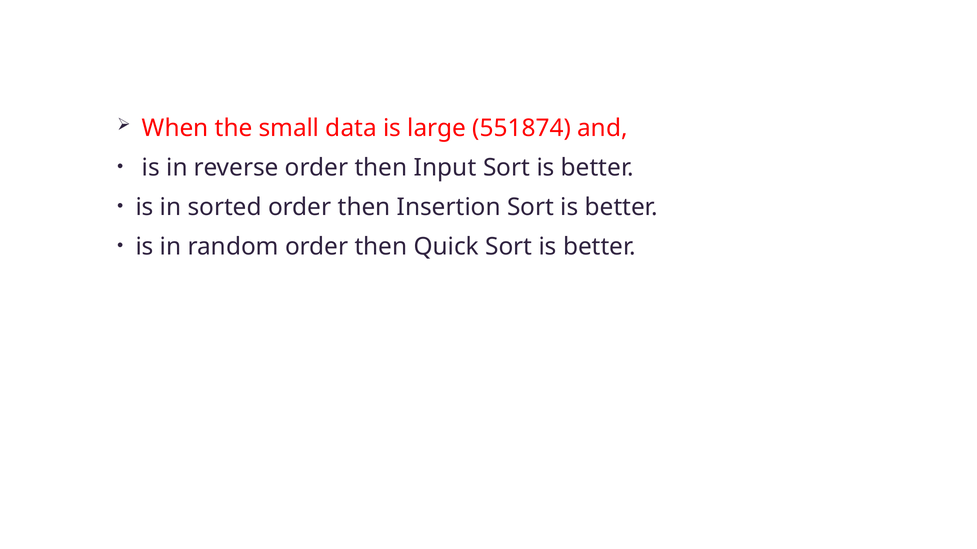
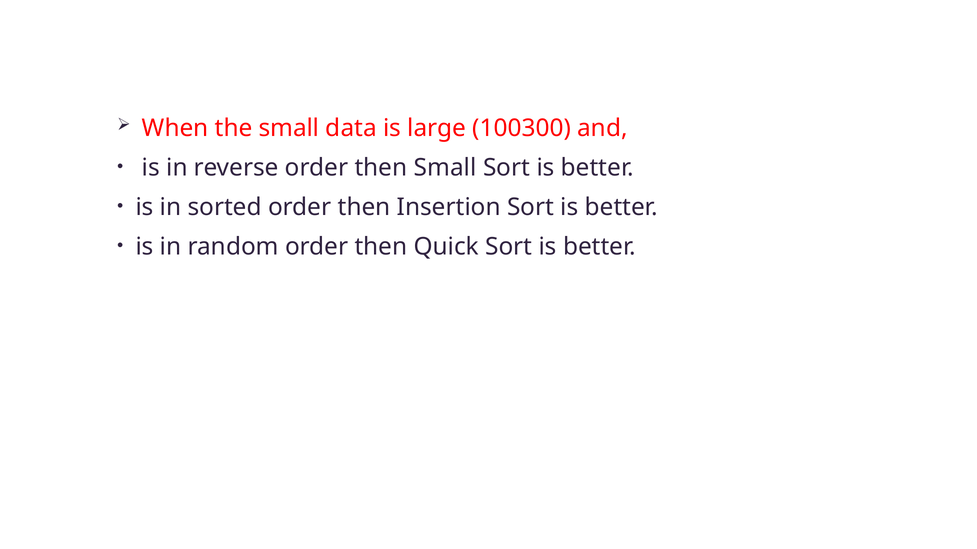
551874: 551874 -> 100300 (522, 128)
then Input: Input -> Small (445, 168)
